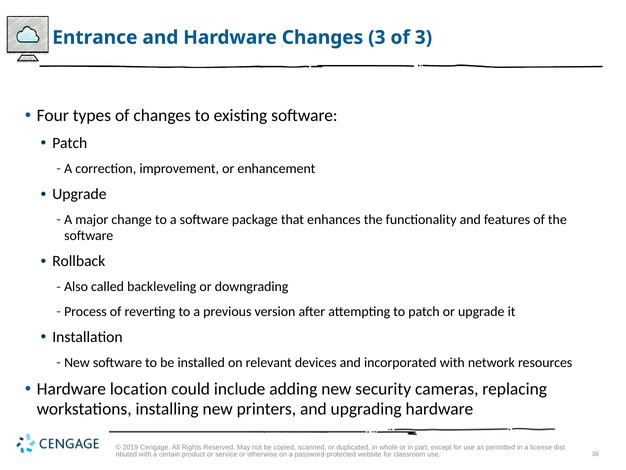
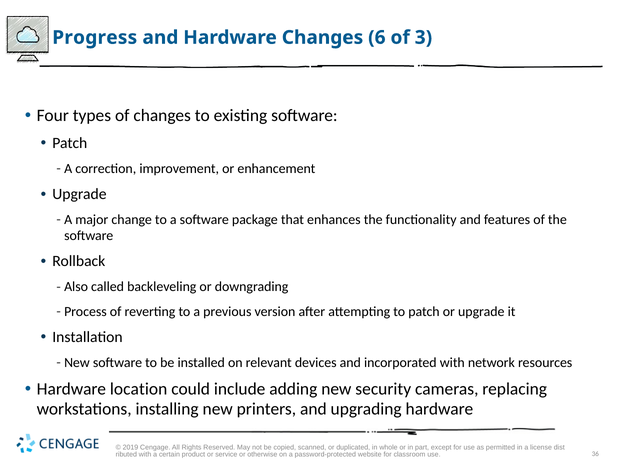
Entrance: Entrance -> Progress (95, 37)
Changes 3: 3 -> 6 (377, 37)
